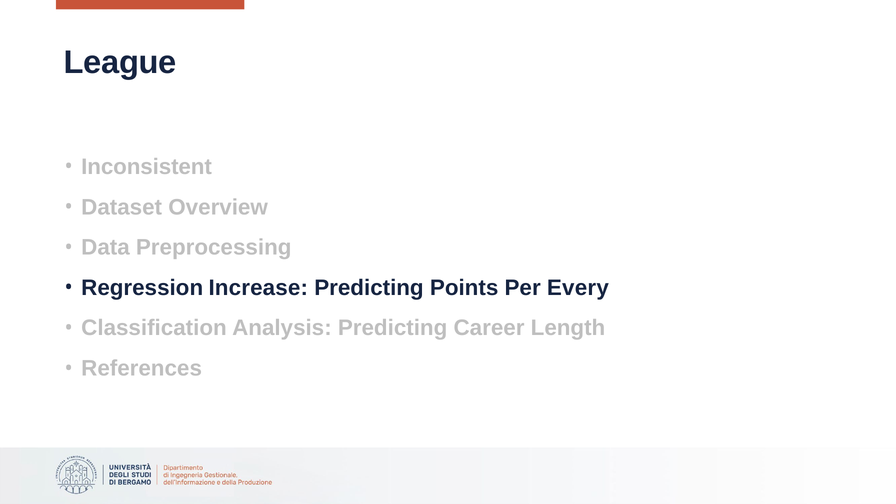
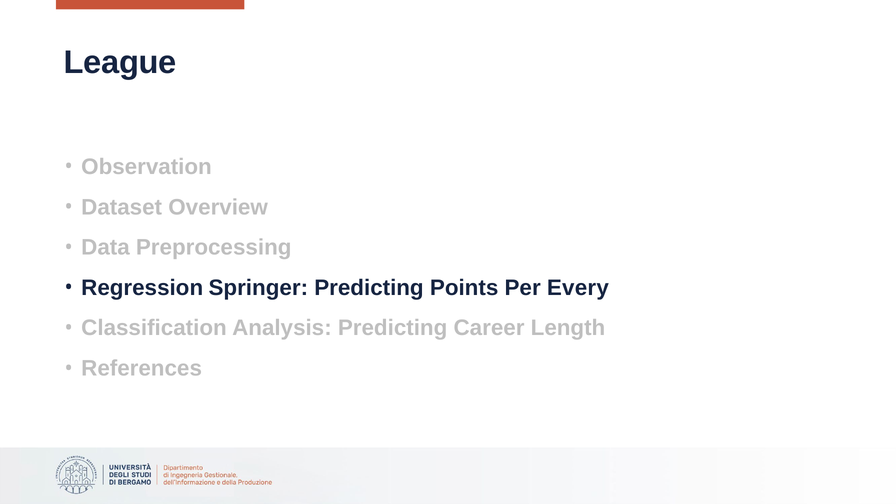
Inconsistent: Inconsistent -> Observation (146, 167)
Increase: Increase -> Springer (258, 288)
